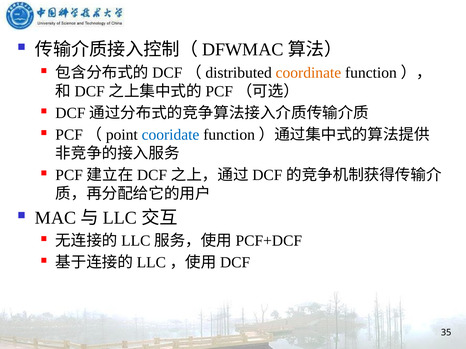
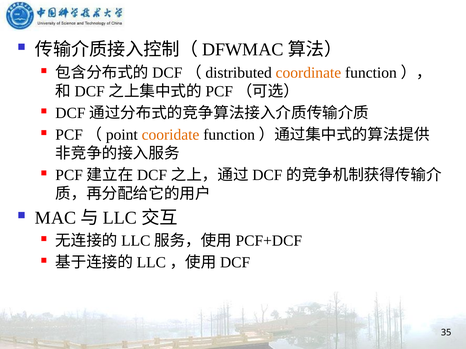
cooridate colour: blue -> orange (171, 135)
